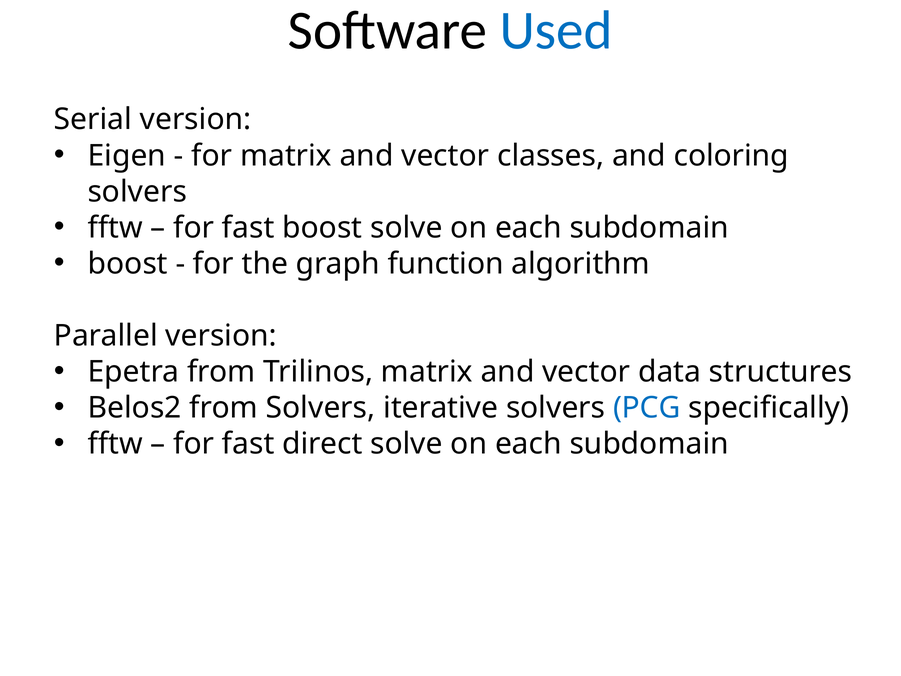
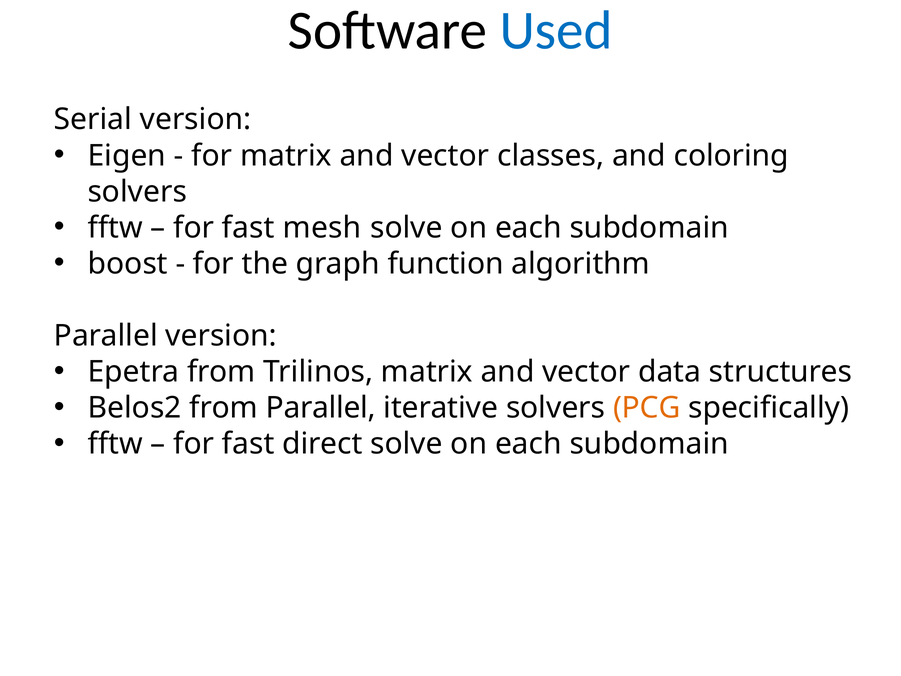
fast boost: boost -> mesh (322, 228)
from Solvers: Solvers -> Parallel (321, 408)
PCG colour: blue -> orange (647, 408)
